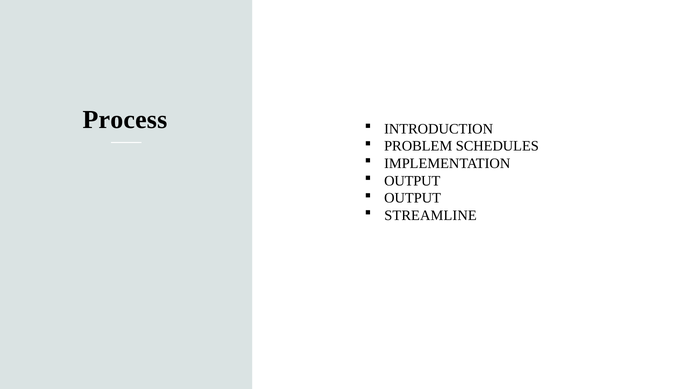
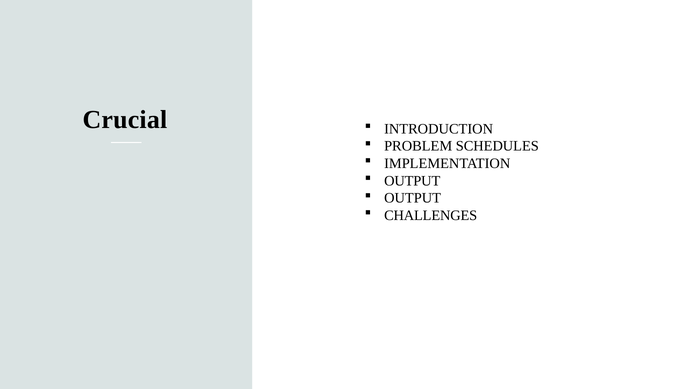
Process: Process -> Crucial (125, 120)
STREAMLINE: STREAMLINE -> CHALLENGES (431, 215)
